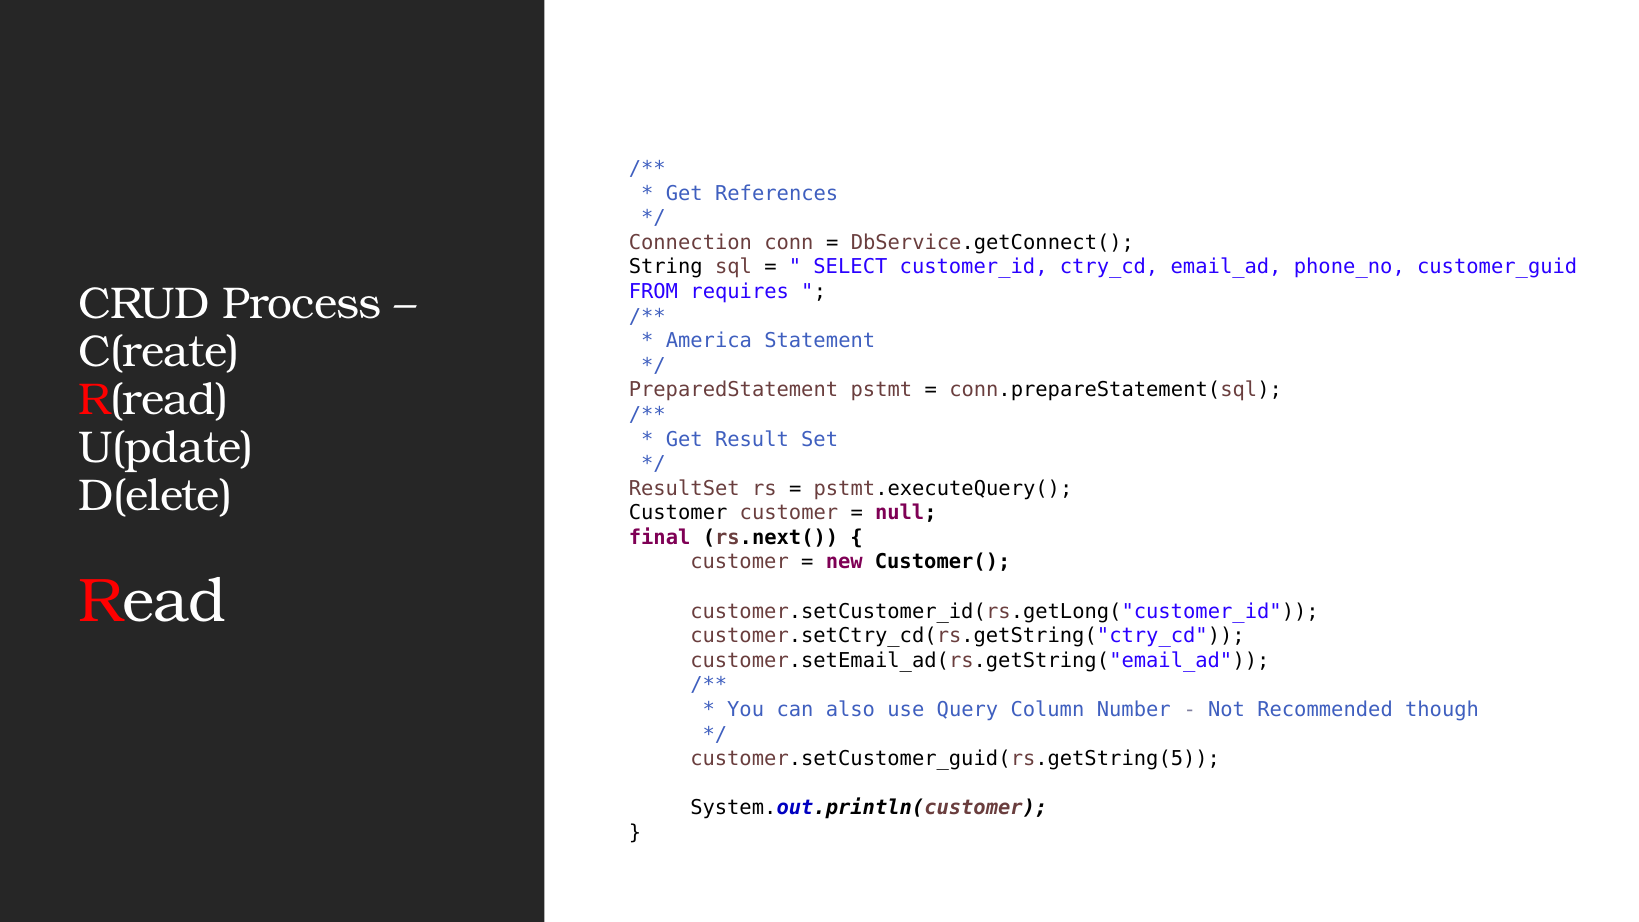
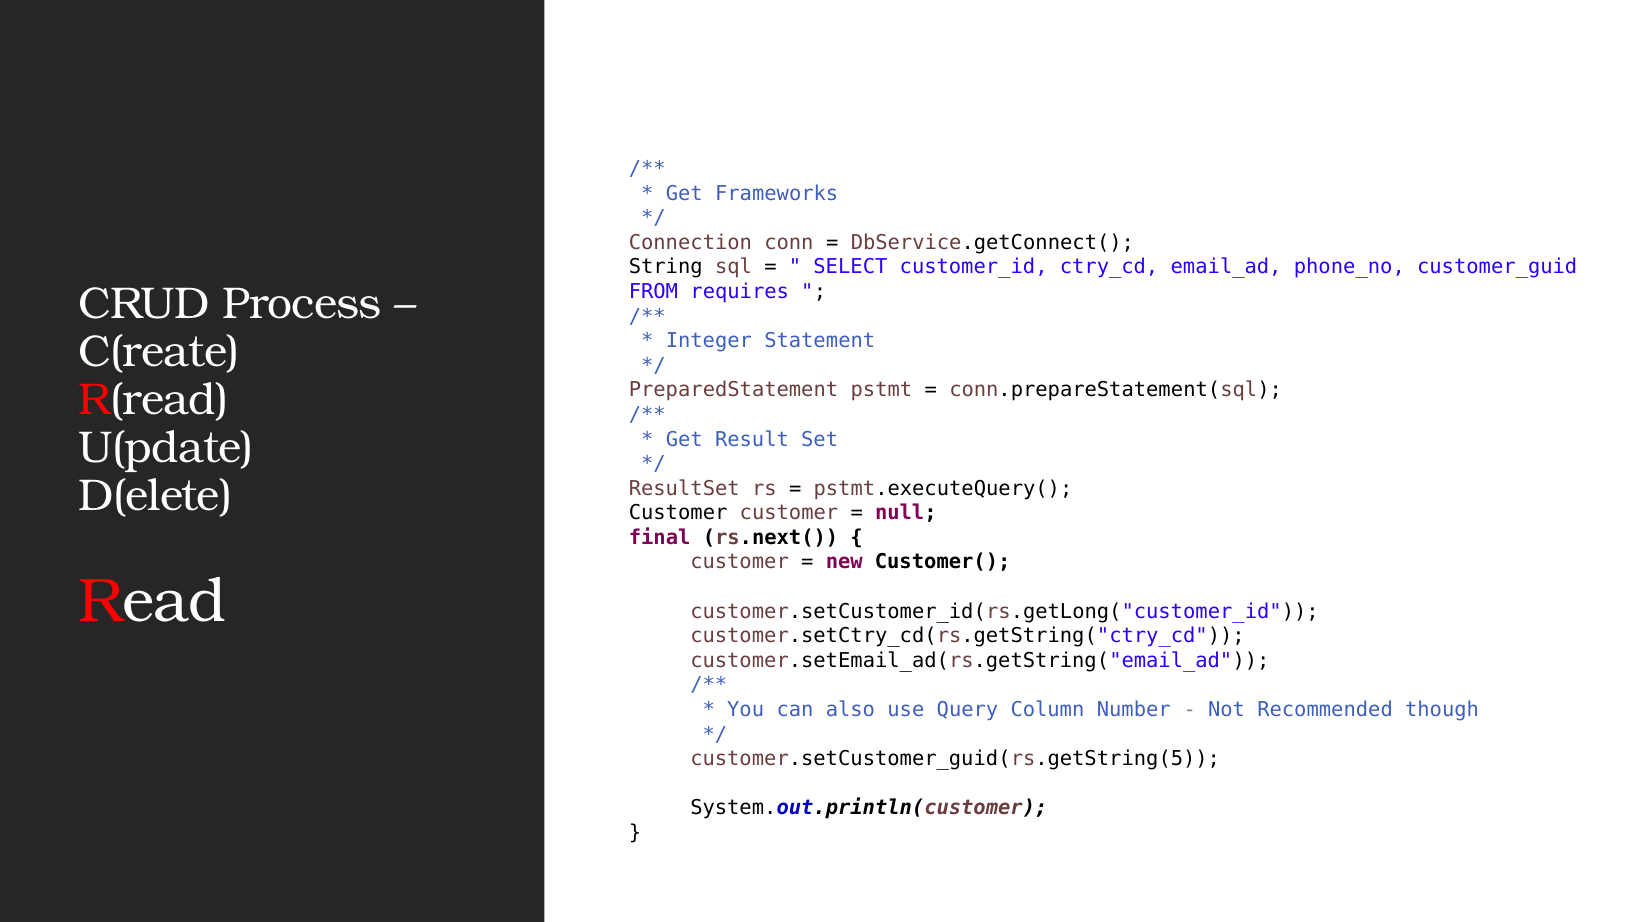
References: References -> Frameworks (777, 193)
America: America -> Integer (709, 341)
